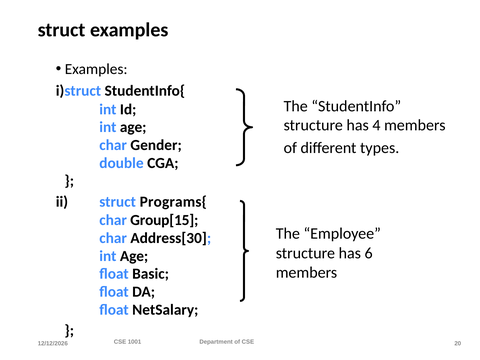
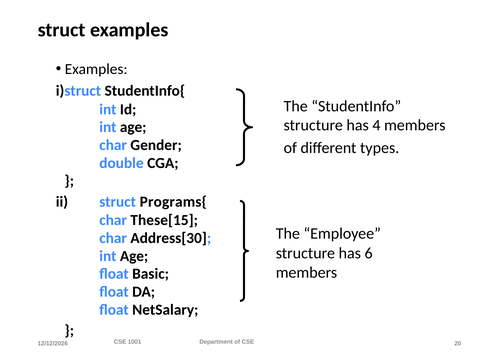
Group[15: Group[15 -> These[15 (164, 220)
